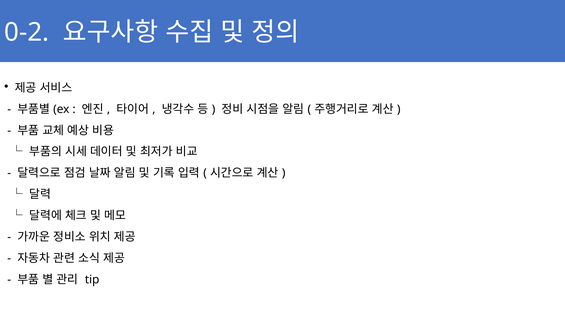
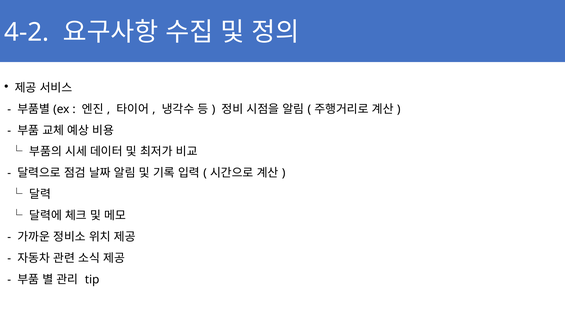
0-2: 0-2 -> 4-2 (27, 32)
